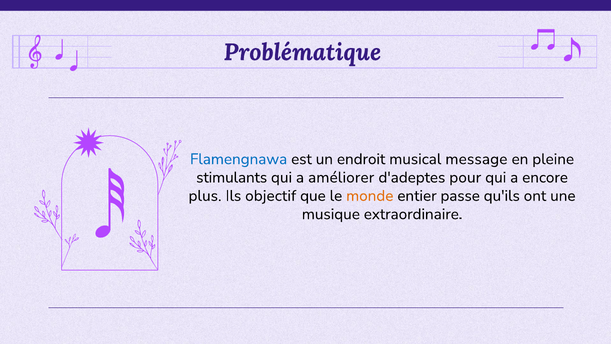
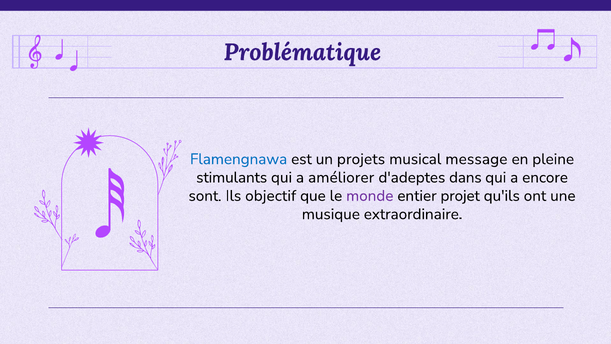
endroit: endroit -> projets (361, 159)
pour: pour -> dans (465, 177)
plus: plus -> sont (205, 196)
monde colour: orange -> purple (370, 196)
passe: passe -> projet (460, 196)
